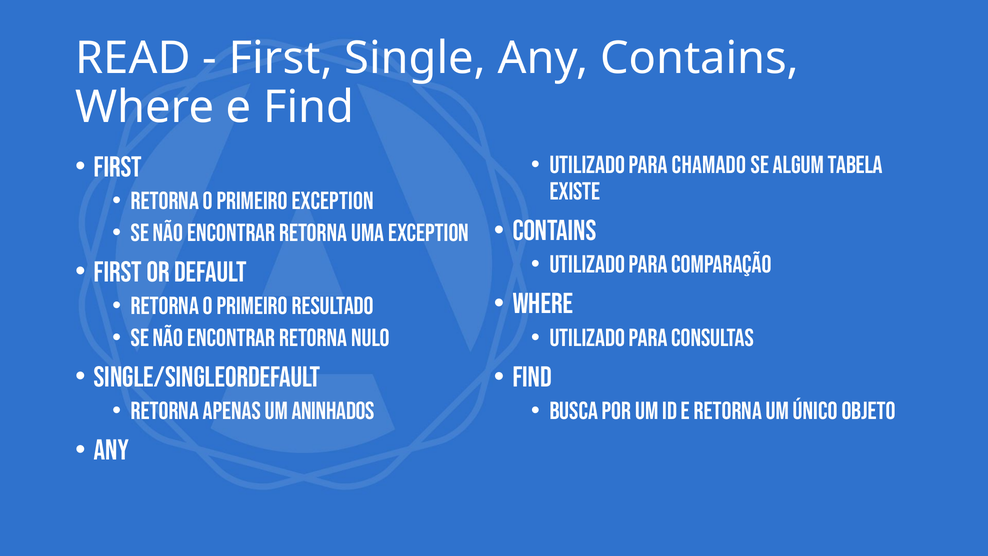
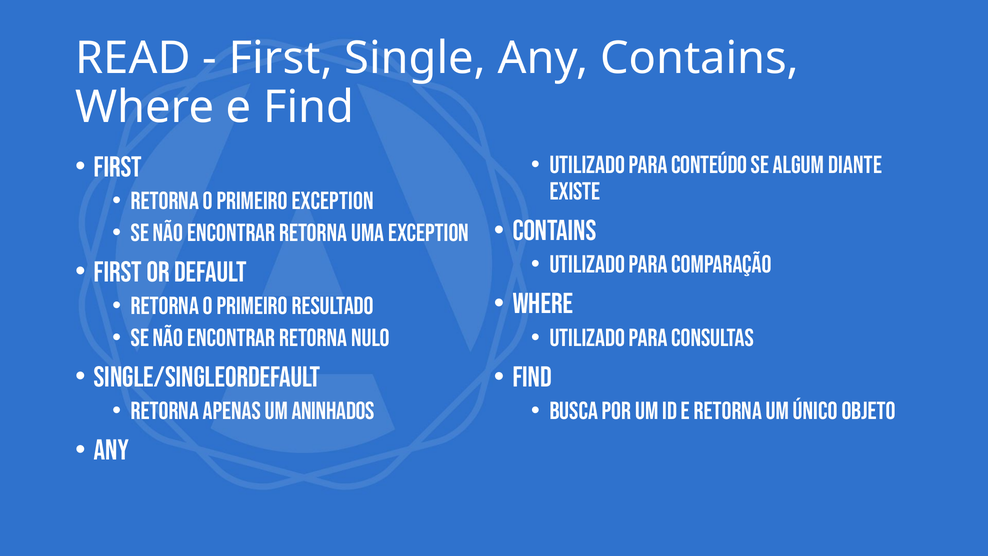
chamado: chamado -> conteúdo (709, 165)
tabela: tabela -> diante (855, 165)
